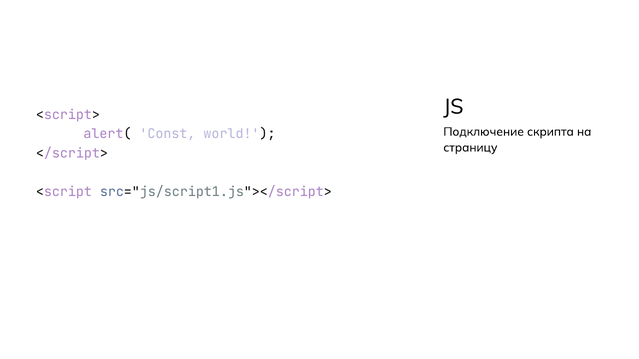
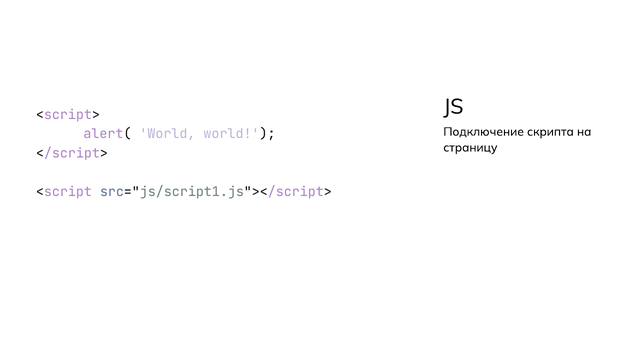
alert( Const: Const -> World (167, 134)
